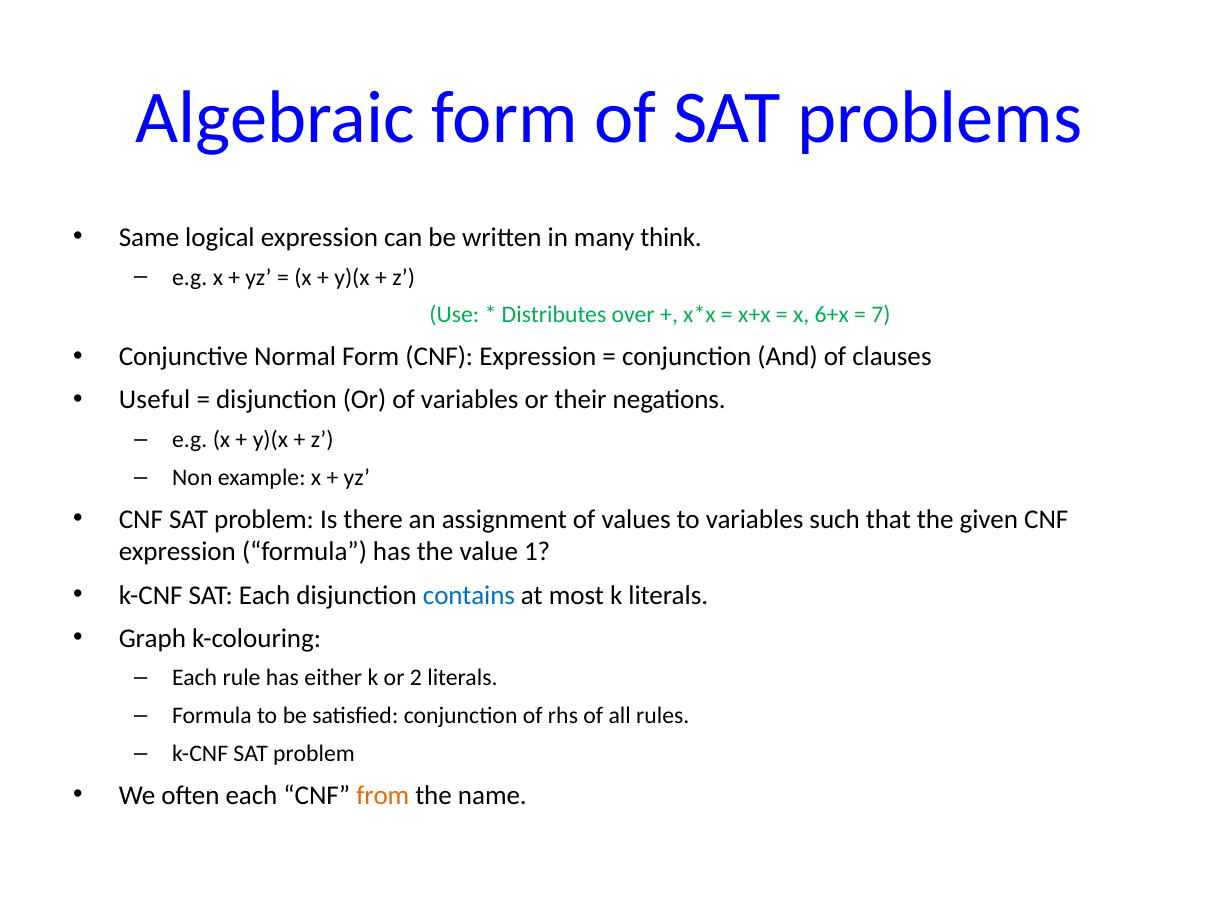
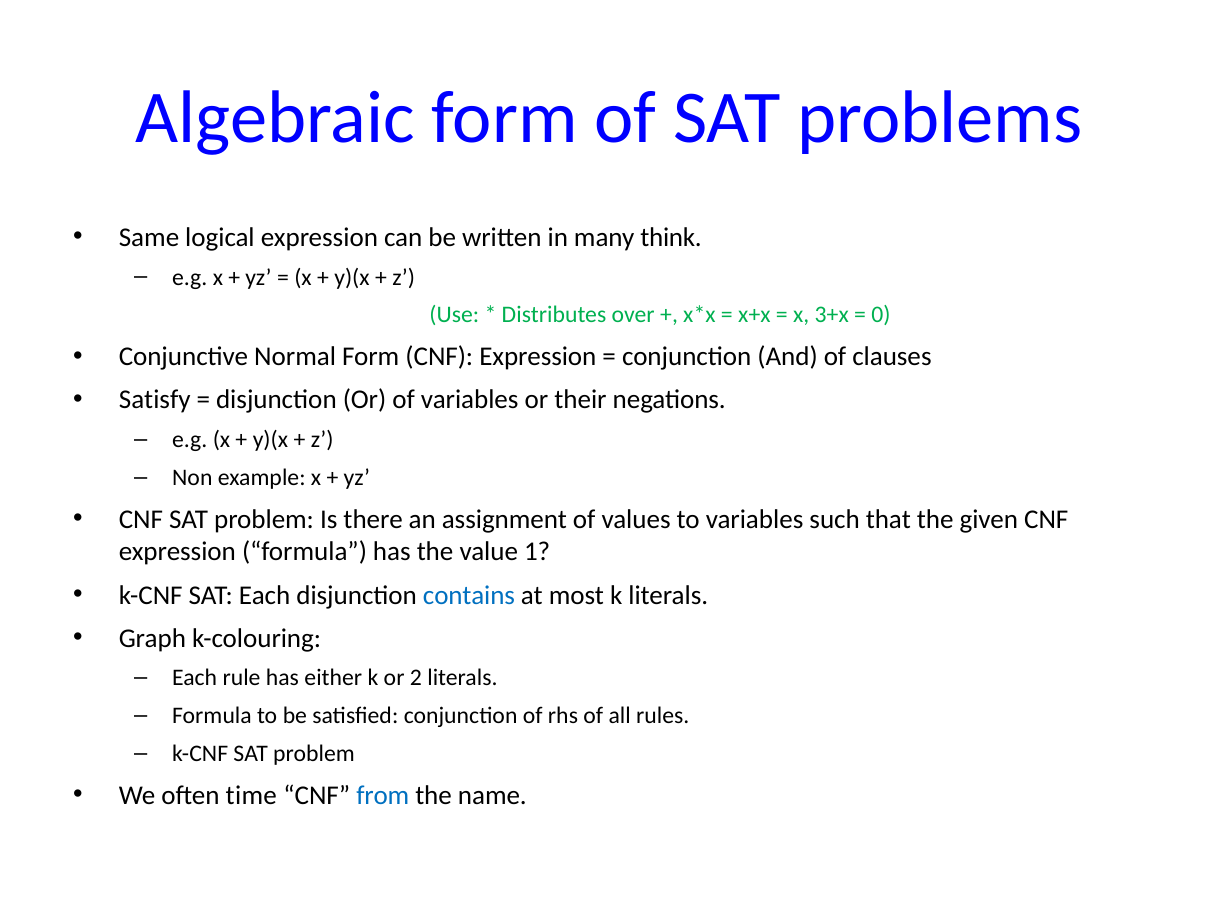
6+x: 6+x -> 3+x (832, 315)
7: 7 -> 0 (881, 315)
Useful: Useful -> Satisfy (155, 400)
often each: each -> time (251, 796)
from colour: orange -> blue (383, 796)
